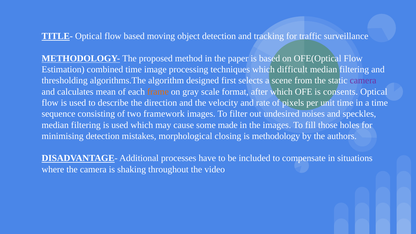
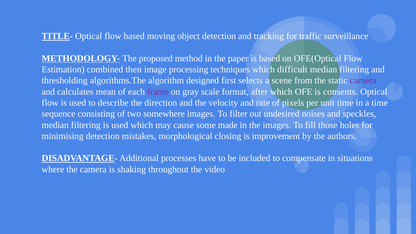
combined time: time -> then (134, 70)
frame colour: orange -> purple (158, 92)
framework: framework -> somewhere (164, 114)
methodology: methodology -> improvement (276, 136)
